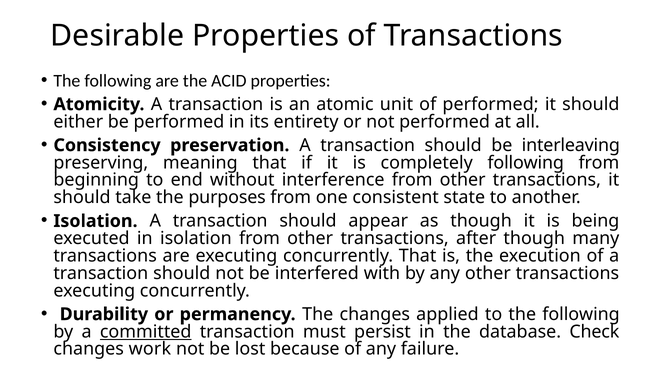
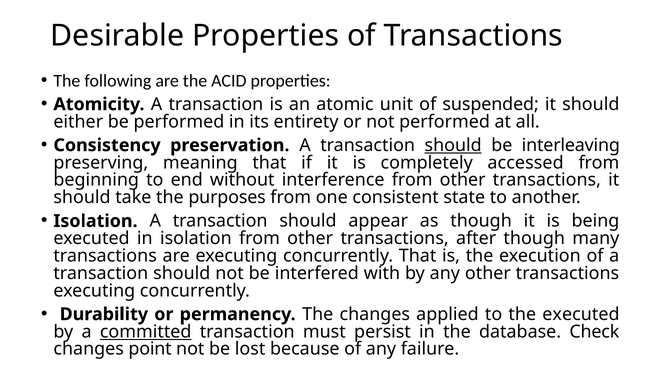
of performed: performed -> suspended (491, 104)
should underline: none -> present (453, 145)
completely following: following -> accessed (526, 163)
to the following: following -> executed (581, 314)
work: work -> point (150, 349)
